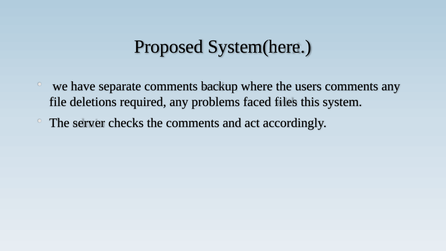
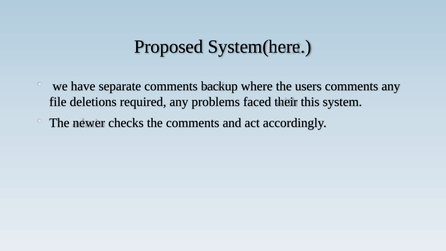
files: files -> their (286, 102)
server: server -> newer (89, 123)
